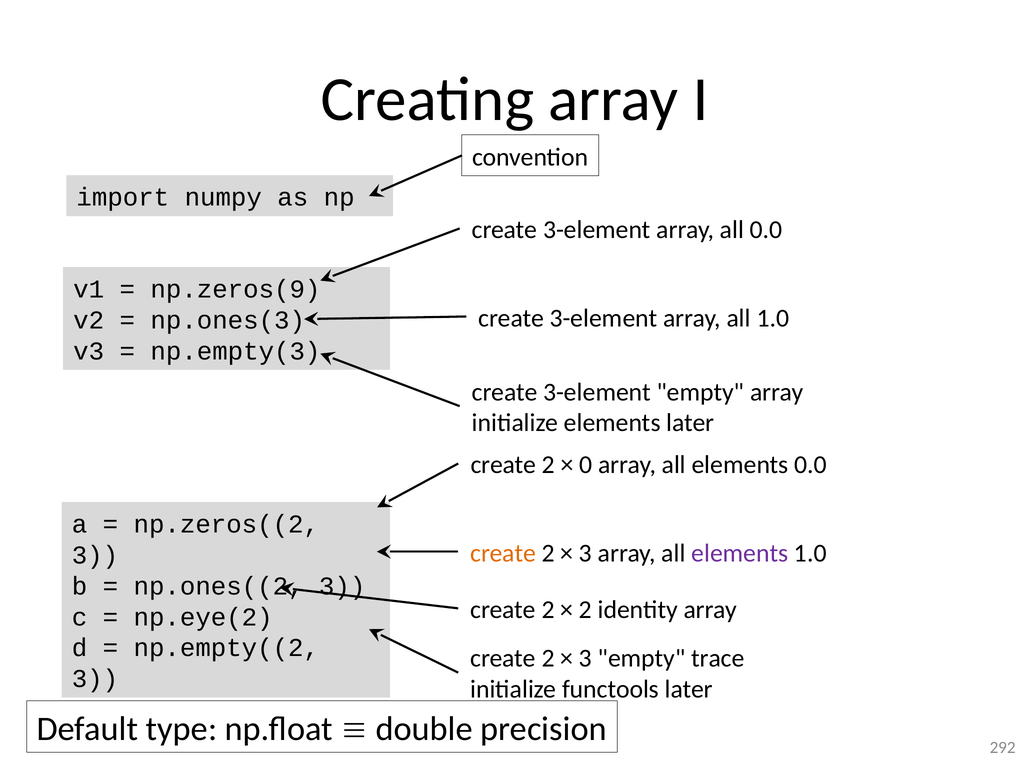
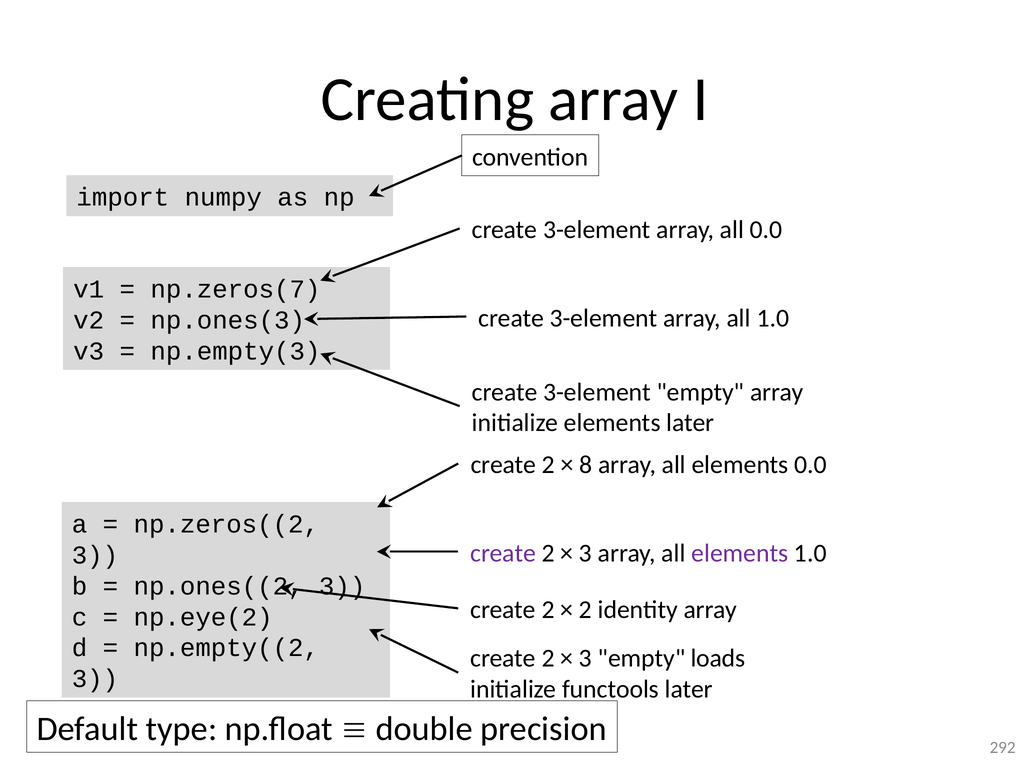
np.zeros(9: np.zeros(9 -> np.zeros(7 (235, 290)
0: 0 -> 8 (586, 465)
create colour: orange -> purple (503, 554)
trace: trace -> loads (718, 659)
